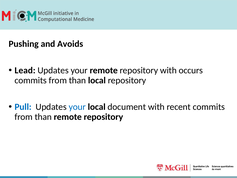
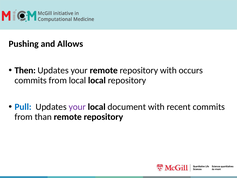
Avoids: Avoids -> Allows (70, 44)
Lead: Lead -> Then (25, 70)
than: than -> local (77, 80)
your colour: blue -> purple (77, 107)
